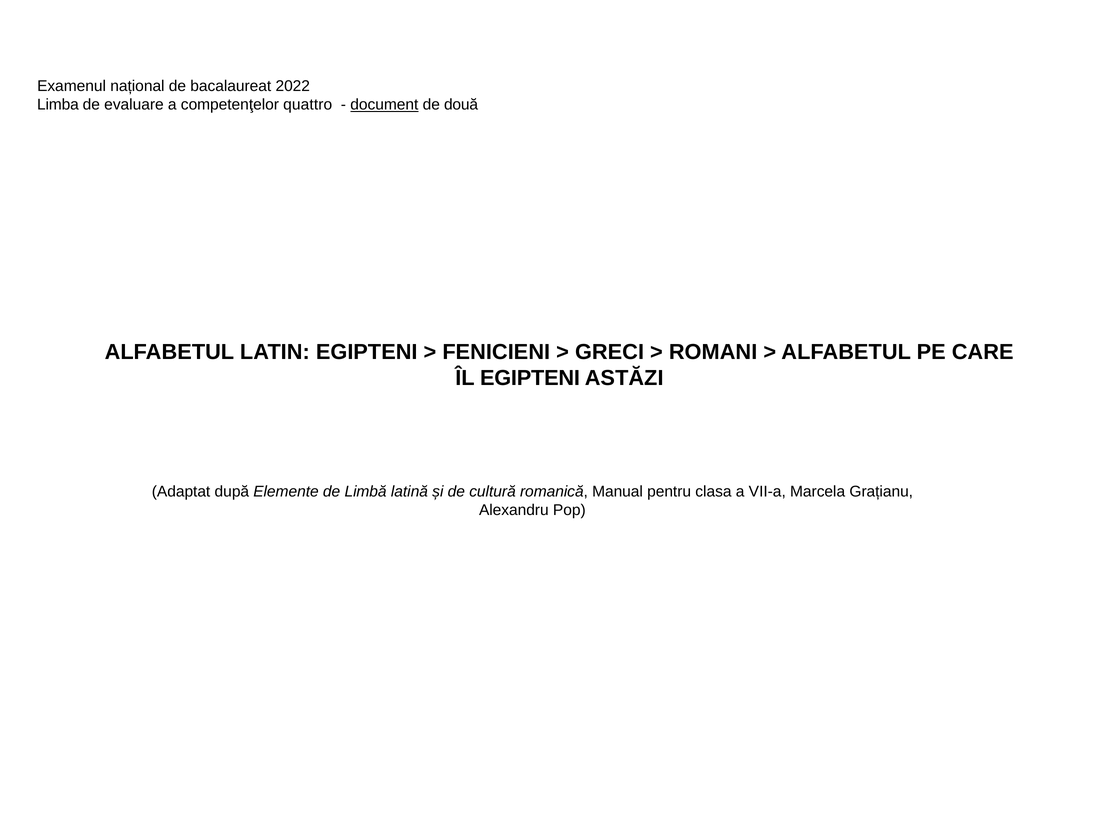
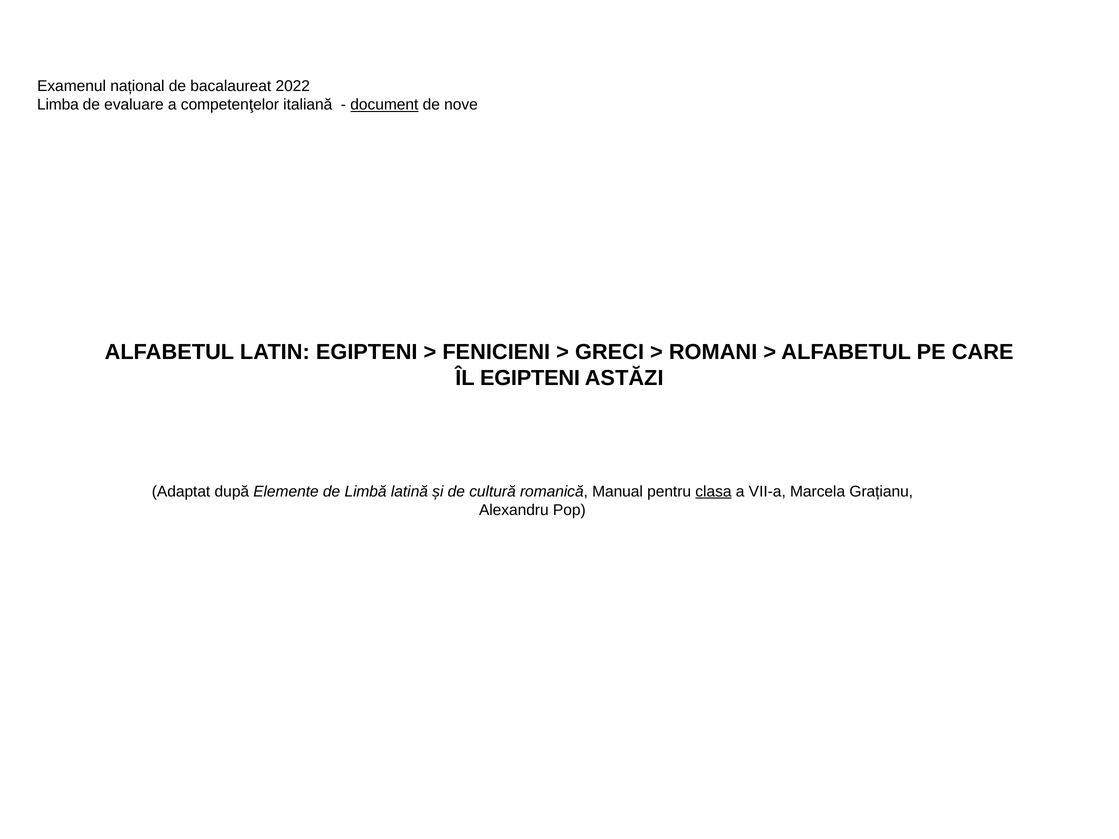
quattro: quattro -> italiană (308, 105)
două: două -> nove (461, 105)
clasa underline: none -> present (713, 492)
